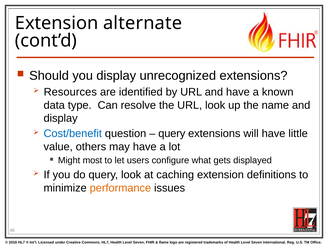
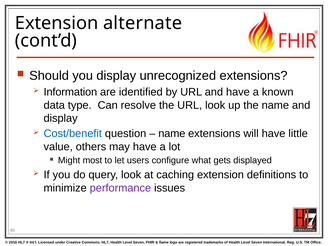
Resources: Resources -> Information (70, 92)
query: query -> name (172, 134)
performance colour: orange -> purple (120, 188)
